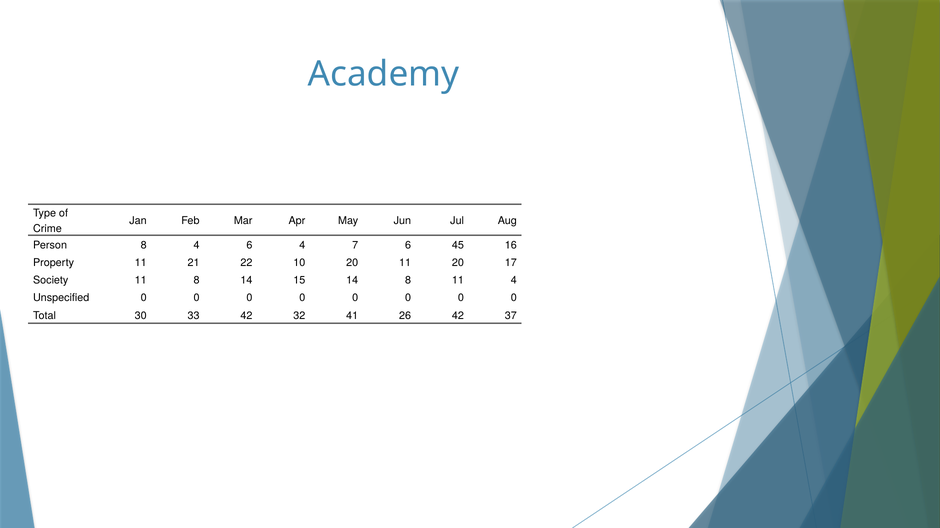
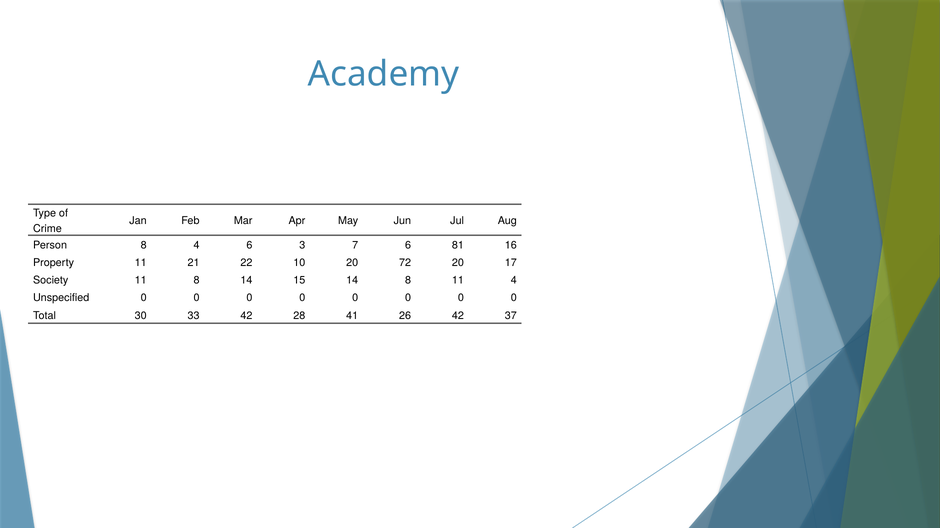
6 4: 4 -> 3 (302, 245)
45: 45 -> 81 (458, 245)
20 11: 11 -> 72 (405, 263)
32: 32 -> 28 (299, 316)
